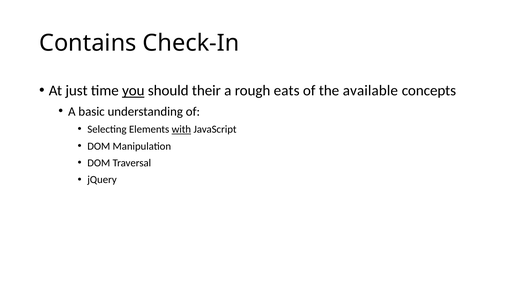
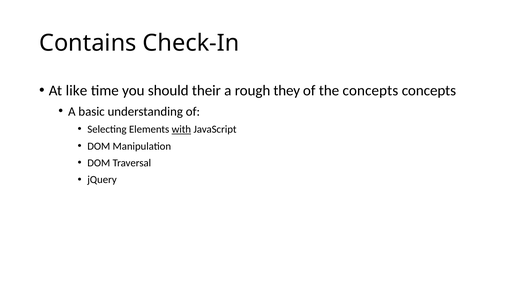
just: just -> like (76, 91)
you underline: present -> none (133, 91)
eats: eats -> they (287, 91)
the available: available -> concepts (370, 91)
